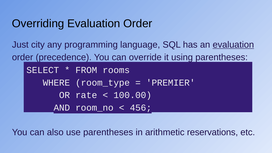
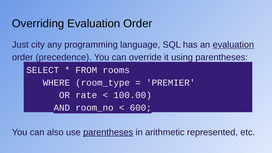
456: 456 -> 600 (141, 108)
parentheses underline: none -> present (108, 132)
reservations: reservations -> represented (212, 132)
